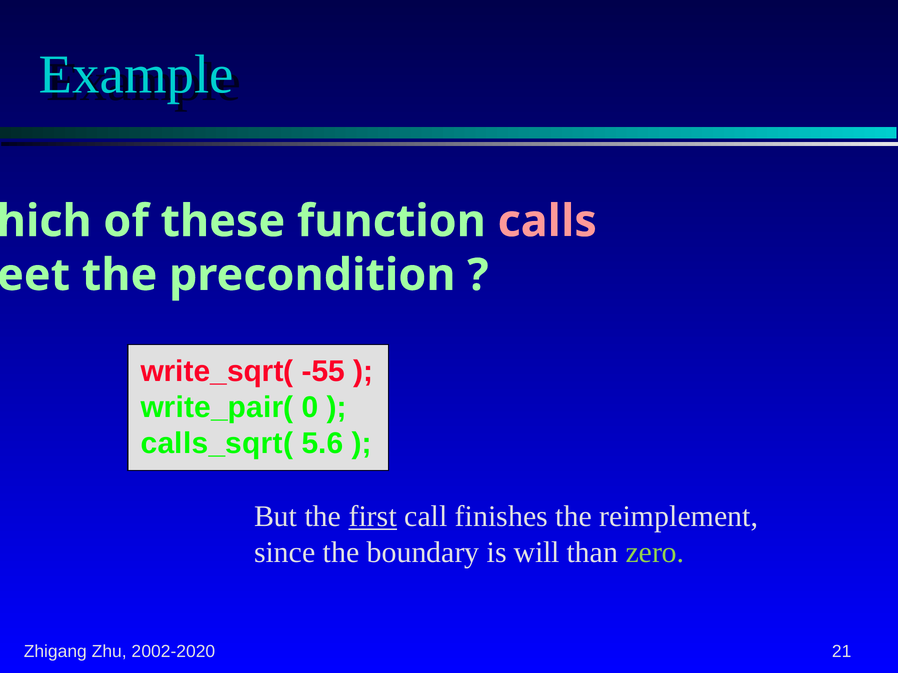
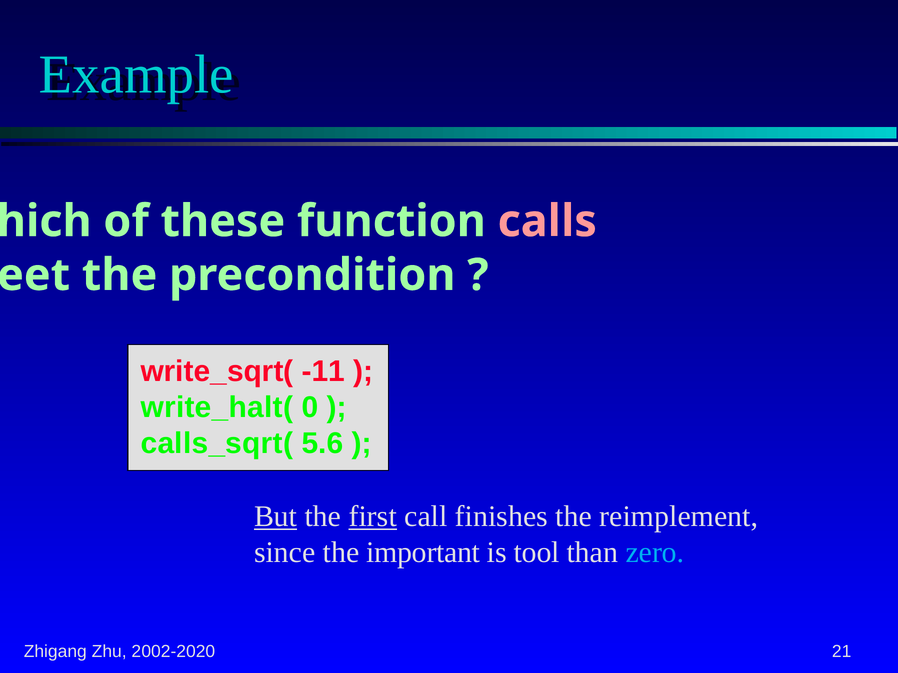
-55: -55 -> -11 (323, 372)
write_pair(: write_pair( -> write_halt( (217, 408)
But underline: none -> present (276, 517)
boundary: boundary -> important (423, 553)
will: will -> tool (537, 553)
zero colour: light green -> light blue (655, 553)
